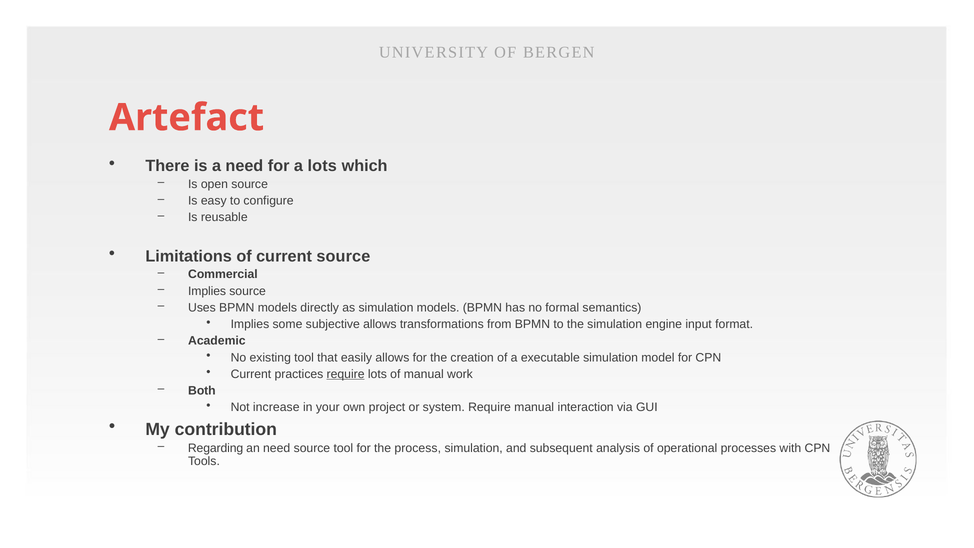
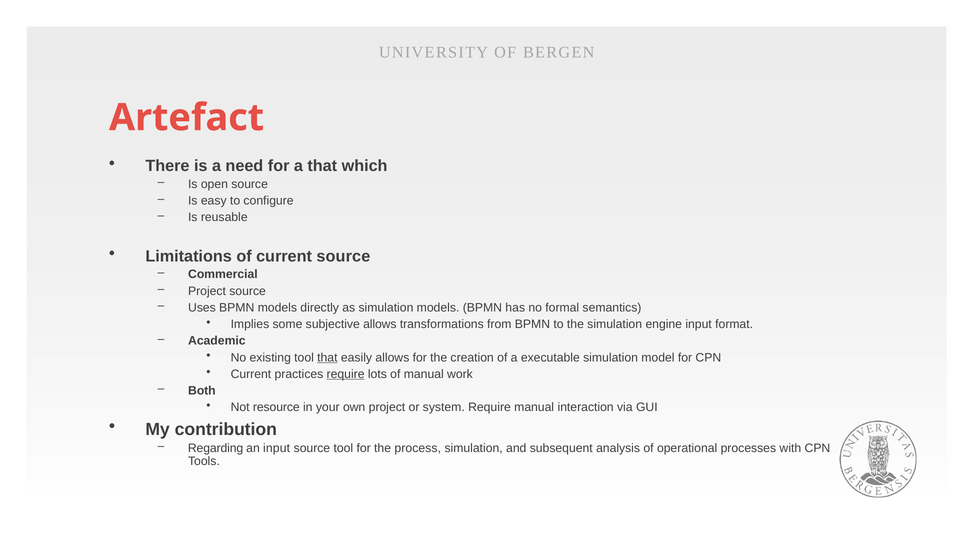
a lots: lots -> that (322, 166)
Implies: Implies -> Project (207, 291)
that underline: none -> present (327, 357)
increase: increase -> resource (276, 407)
an need: need -> input (277, 448)
